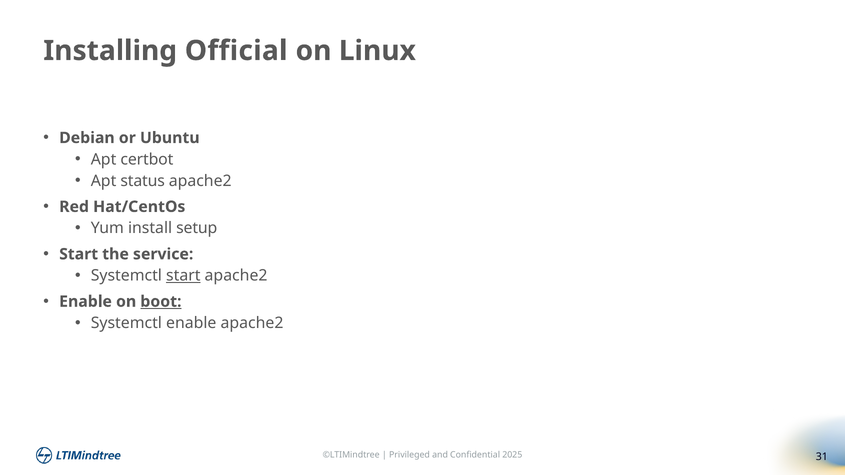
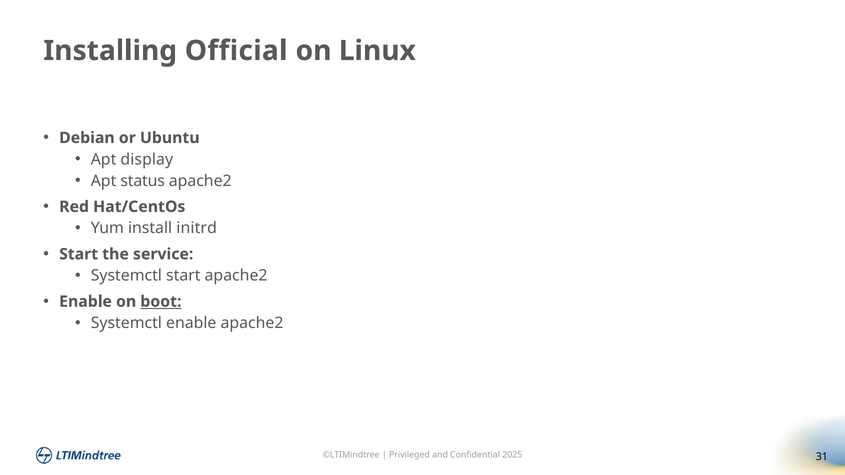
certbot: certbot -> display (147, 159)
setup: setup -> initrd (197, 228)
start underline: present -> none (183, 276)
